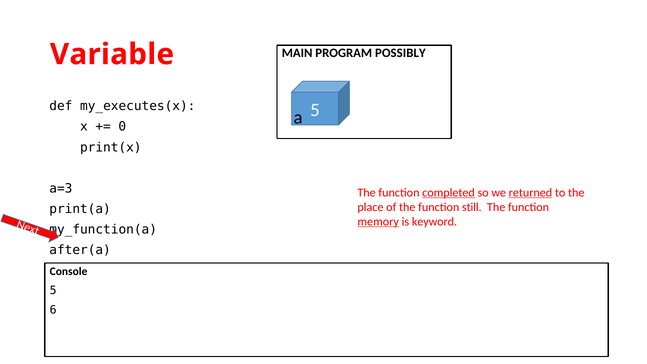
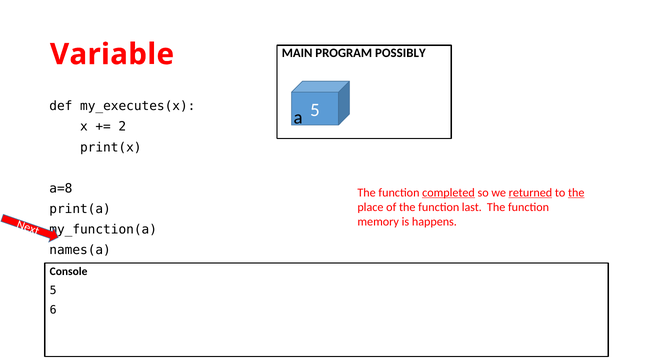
0: 0 -> 2 (122, 127)
a=3: a=3 -> a=8 (61, 188)
the underline: none -> present (576, 192)
still: still -> last (472, 207)
memory underline: present -> none (378, 222)
keyword: keyword -> happens (434, 222)
after(a: after(a -> names(a (80, 250)
